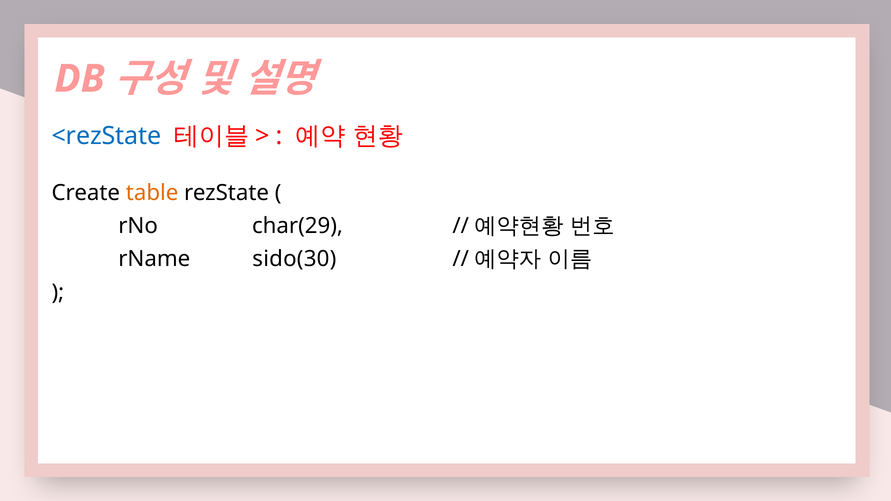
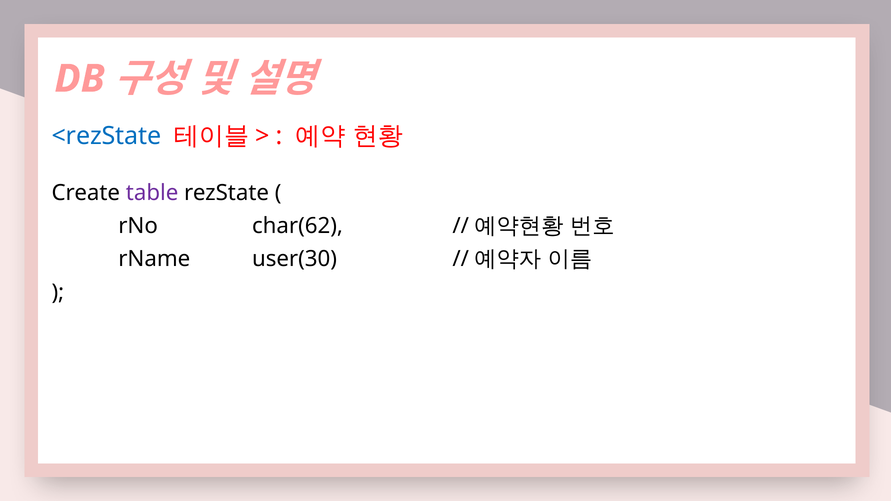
table colour: orange -> purple (152, 193)
char(29: char(29 -> char(62 (297, 226)
sido(30: sido(30 -> user(30 (295, 259)
